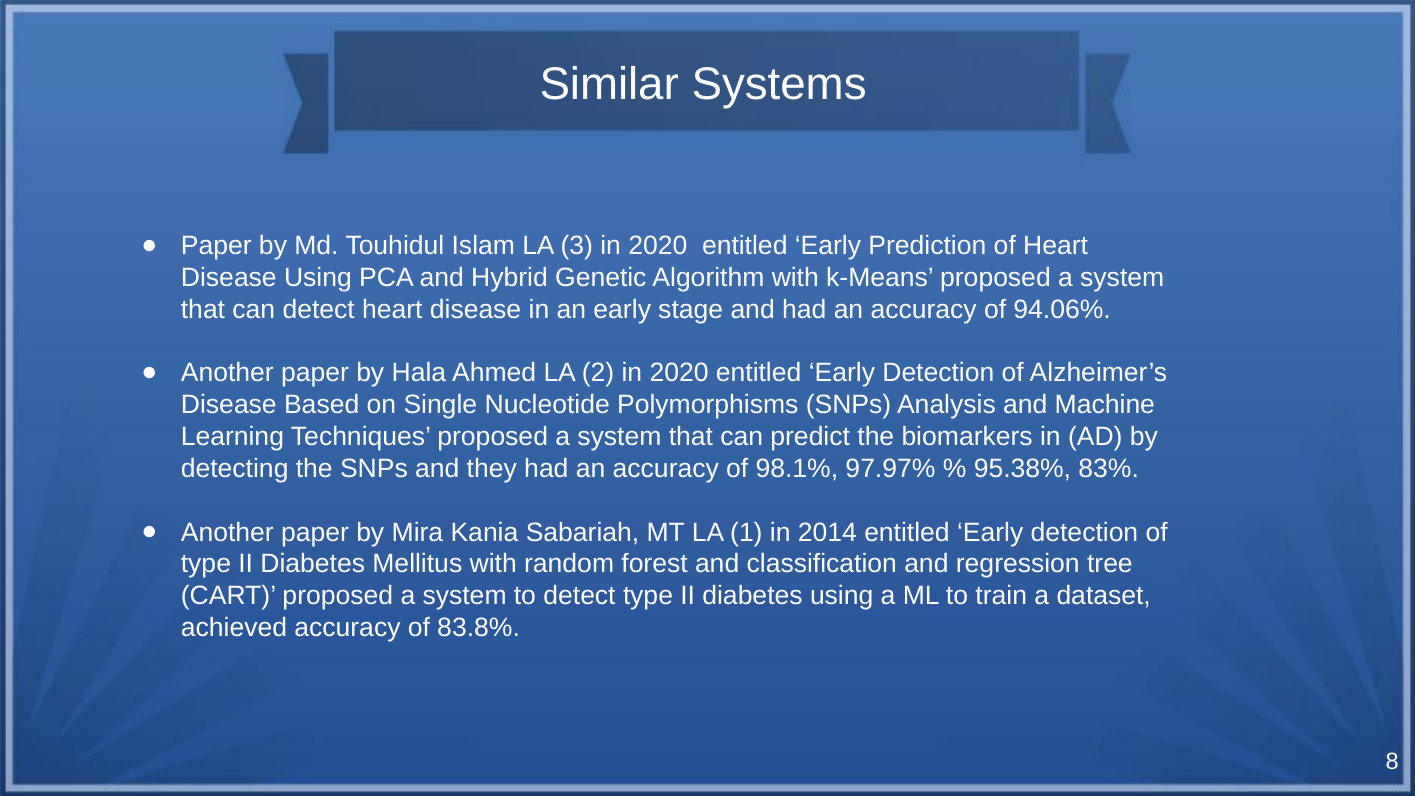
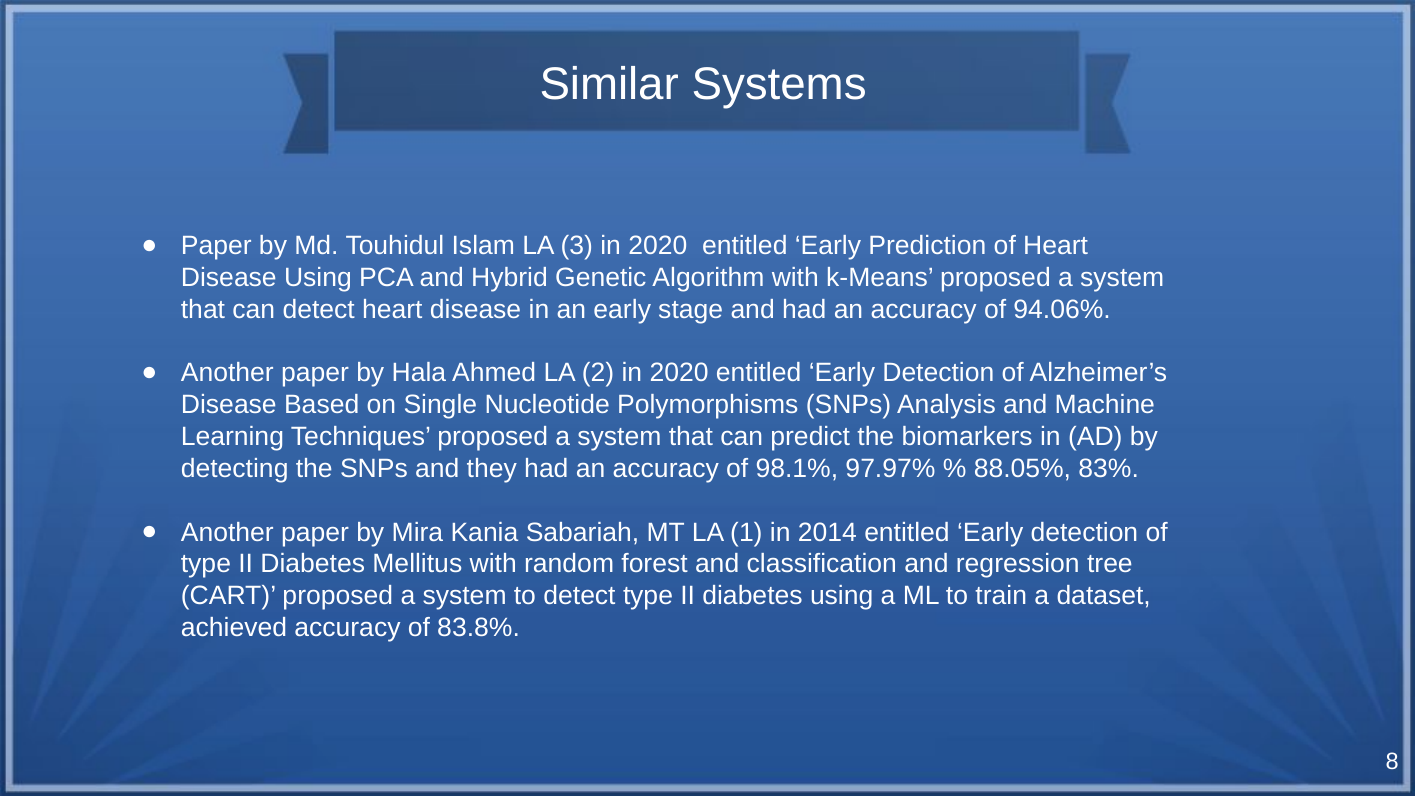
95.38%: 95.38% -> 88.05% (1022, 469)
